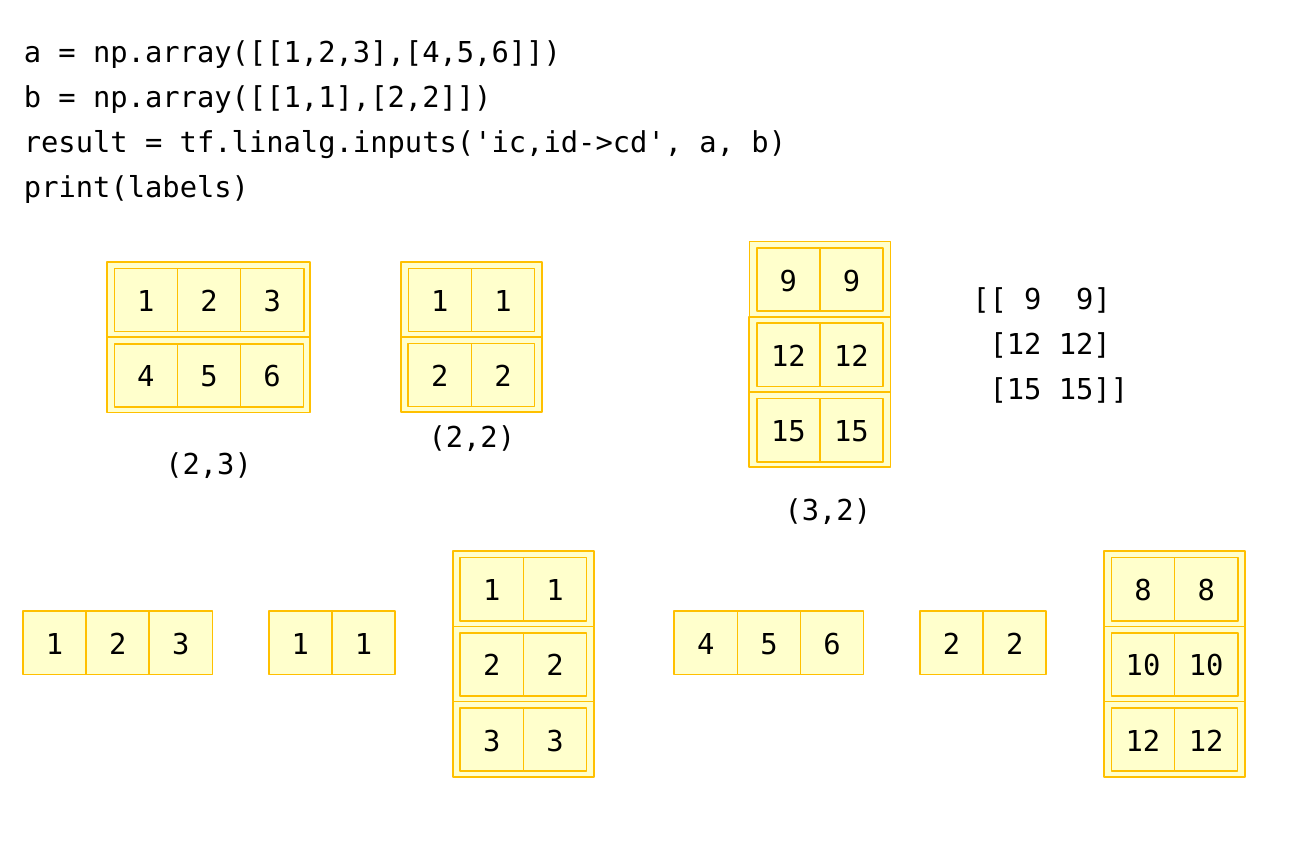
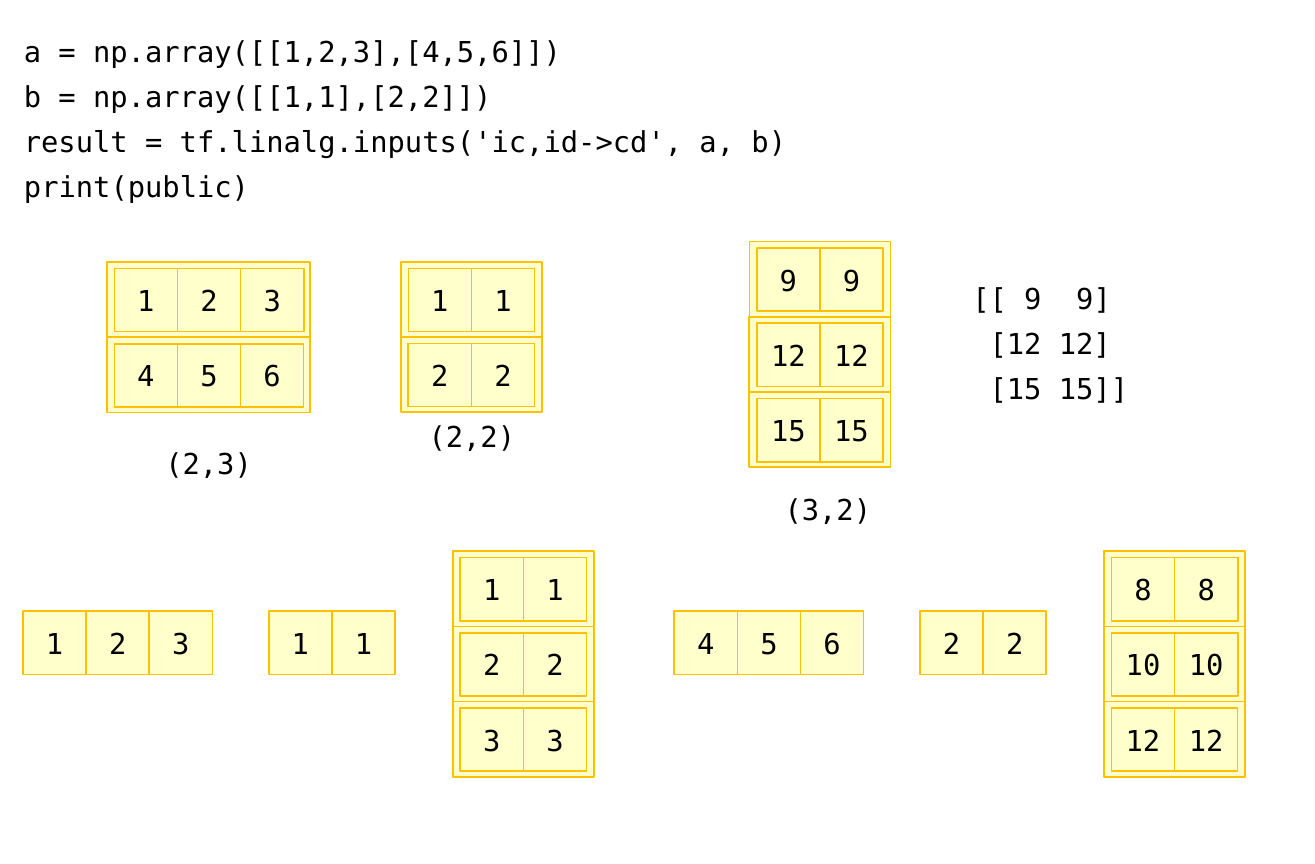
print(labels: print(labels -> print(public (137, 188)
